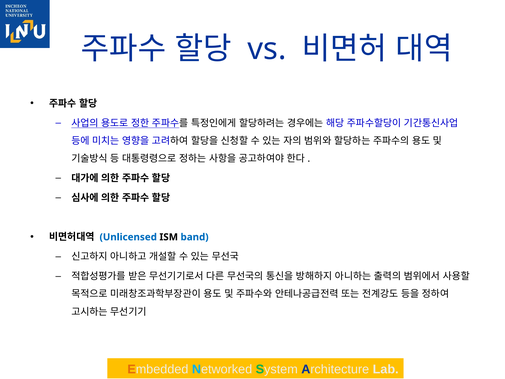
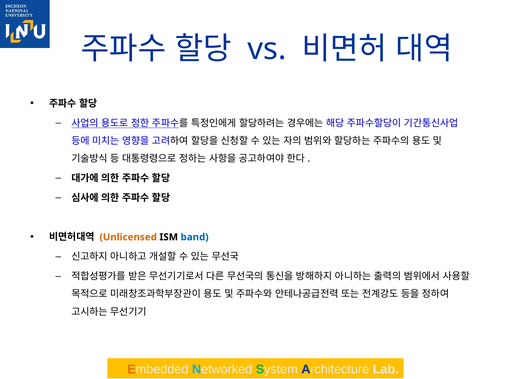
Unlicensed colour: blue -> orange (128, 237)
